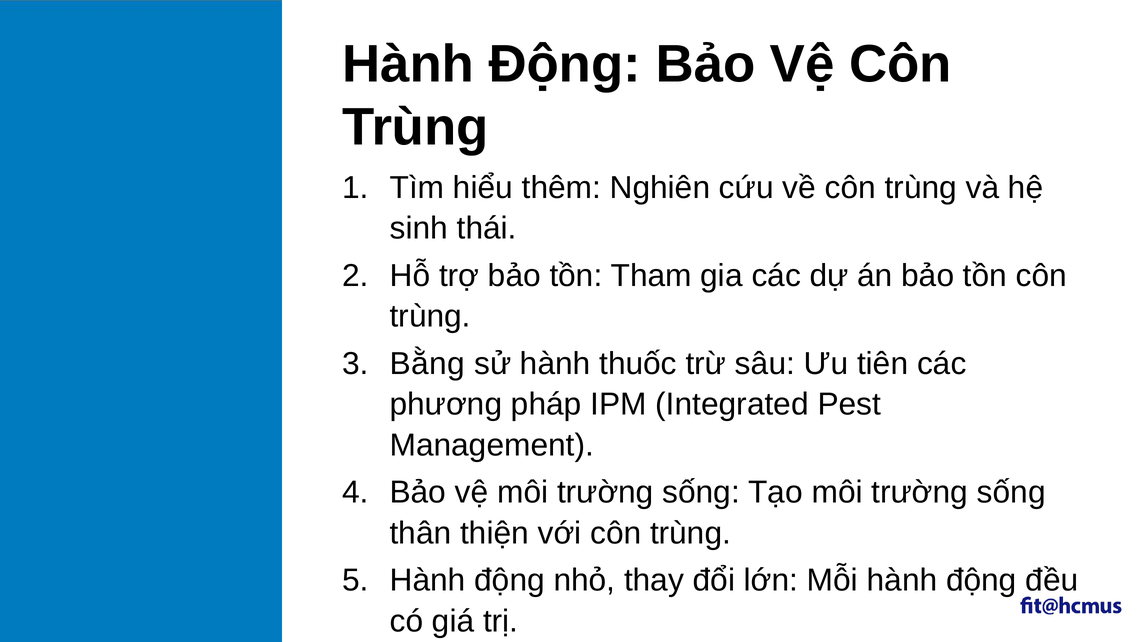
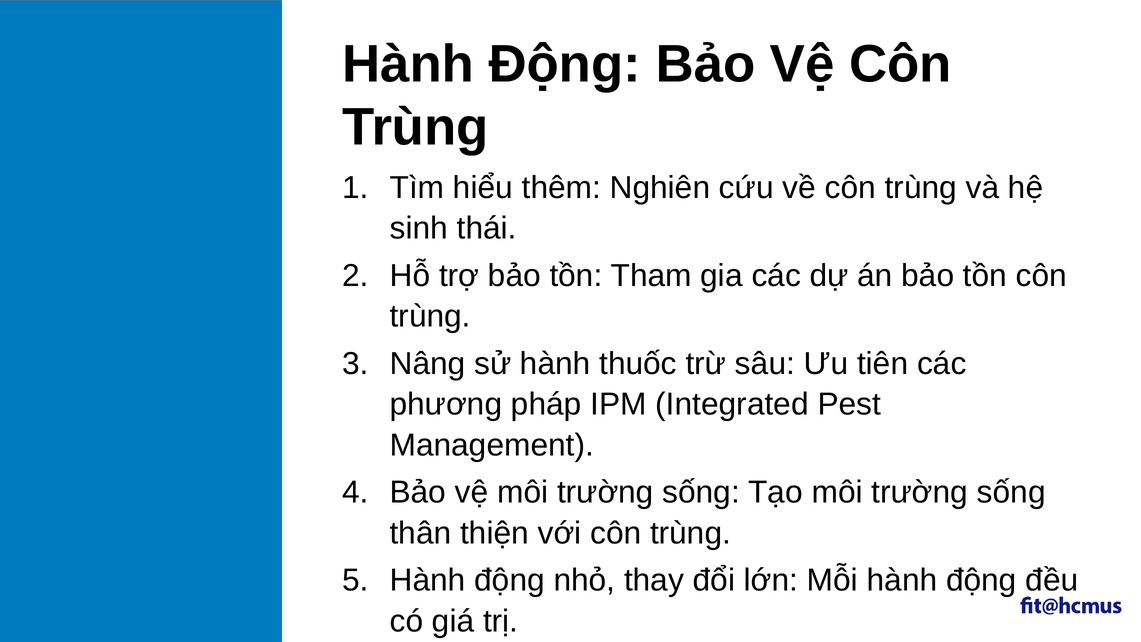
Bằng: Bằng -> Nâng (428, 364)
